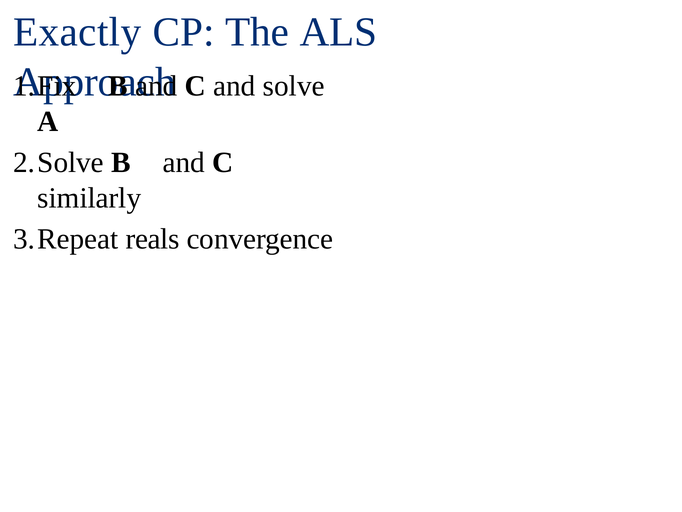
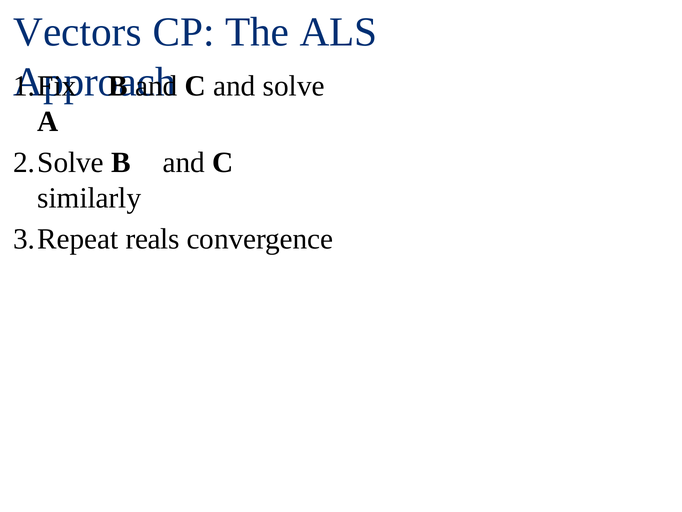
Exactly: Exactly -> Vectors (77, 32)
